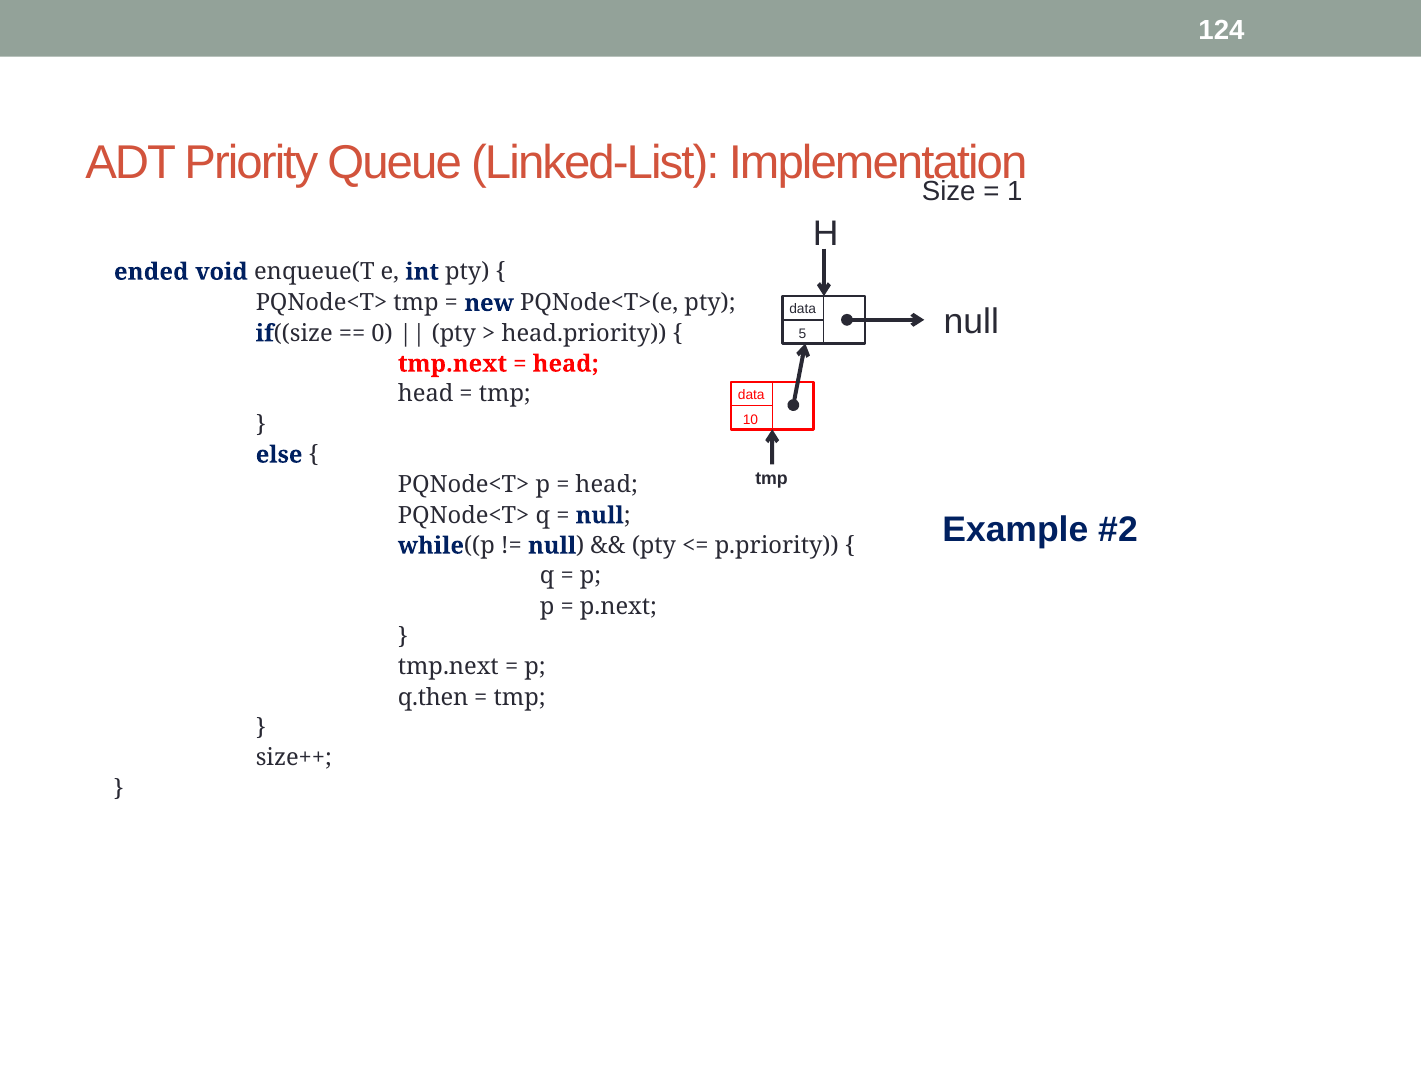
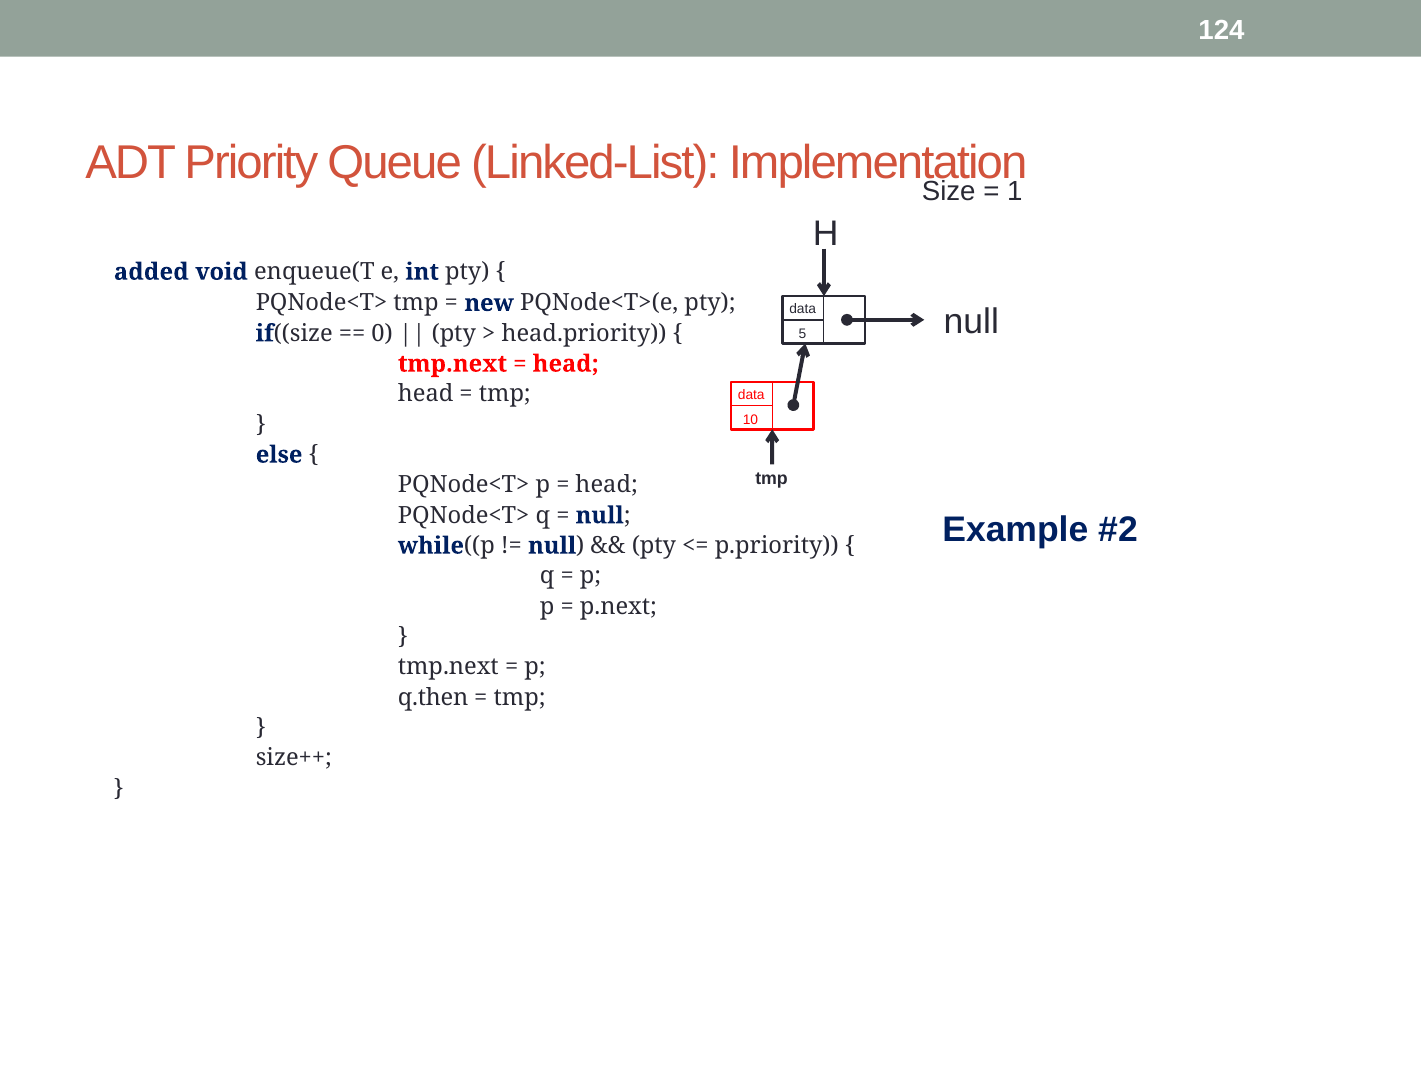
ended: ended -> added (151, 272)
